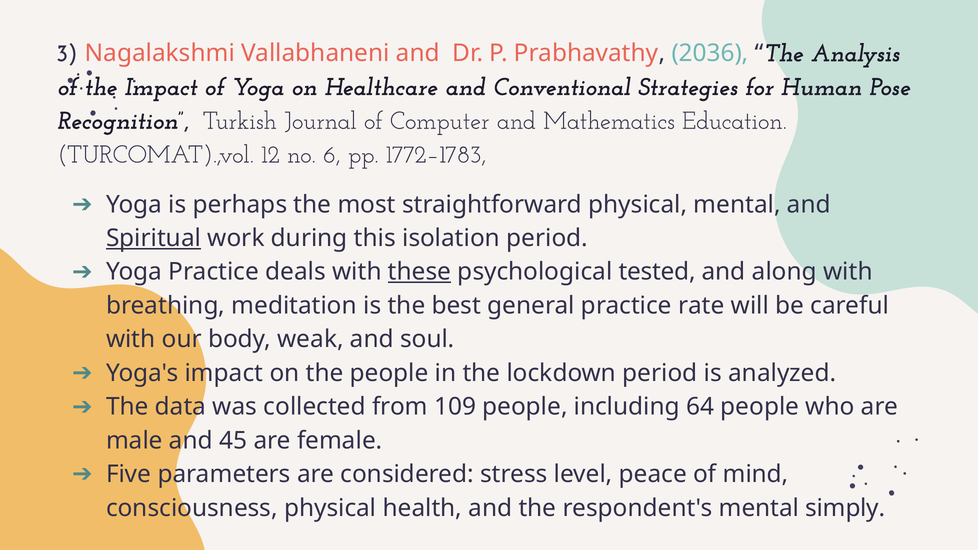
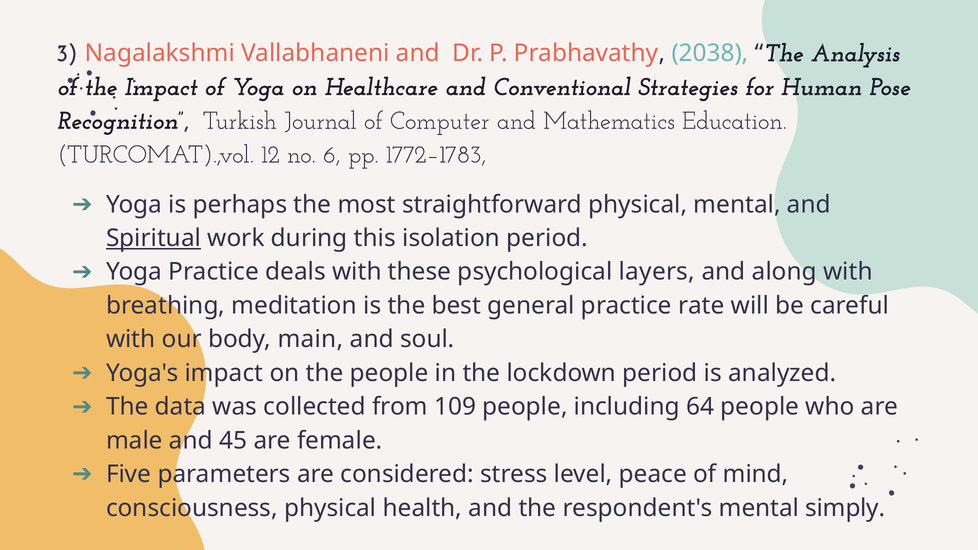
2036: 2036 -> 2038 (710, 53)
these underline: present -> none (420, 272)
tested: tested -> layers (657, 272)
weak: weak -> main (310, 339)
